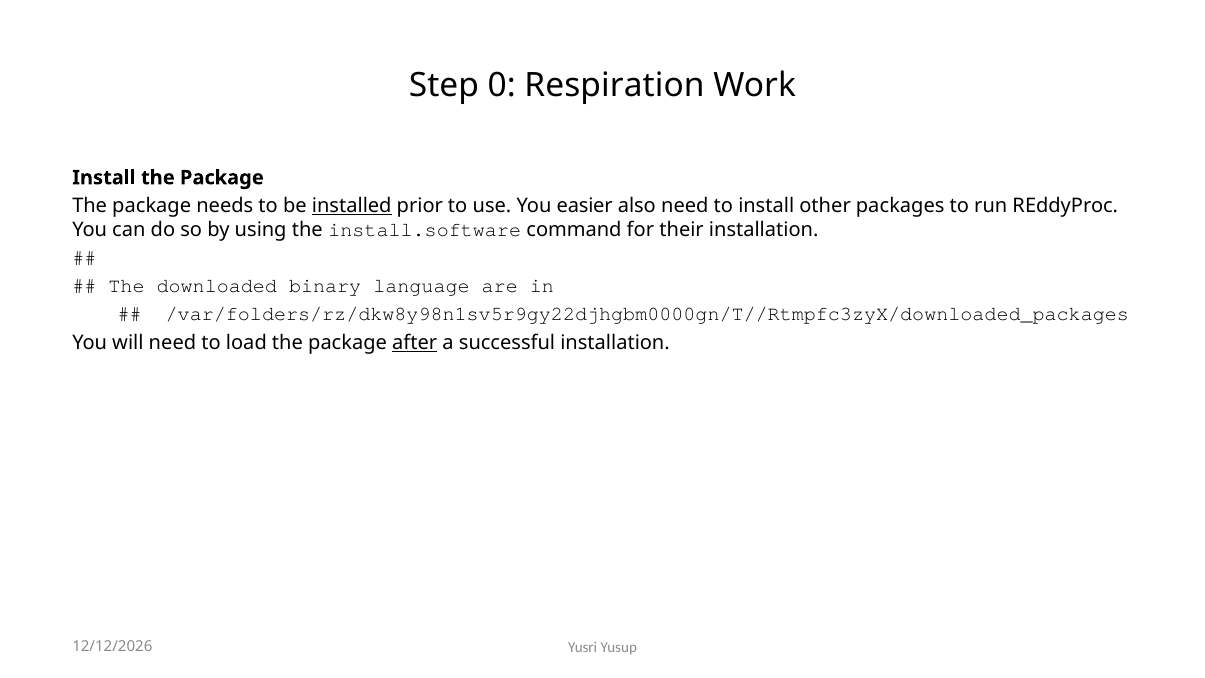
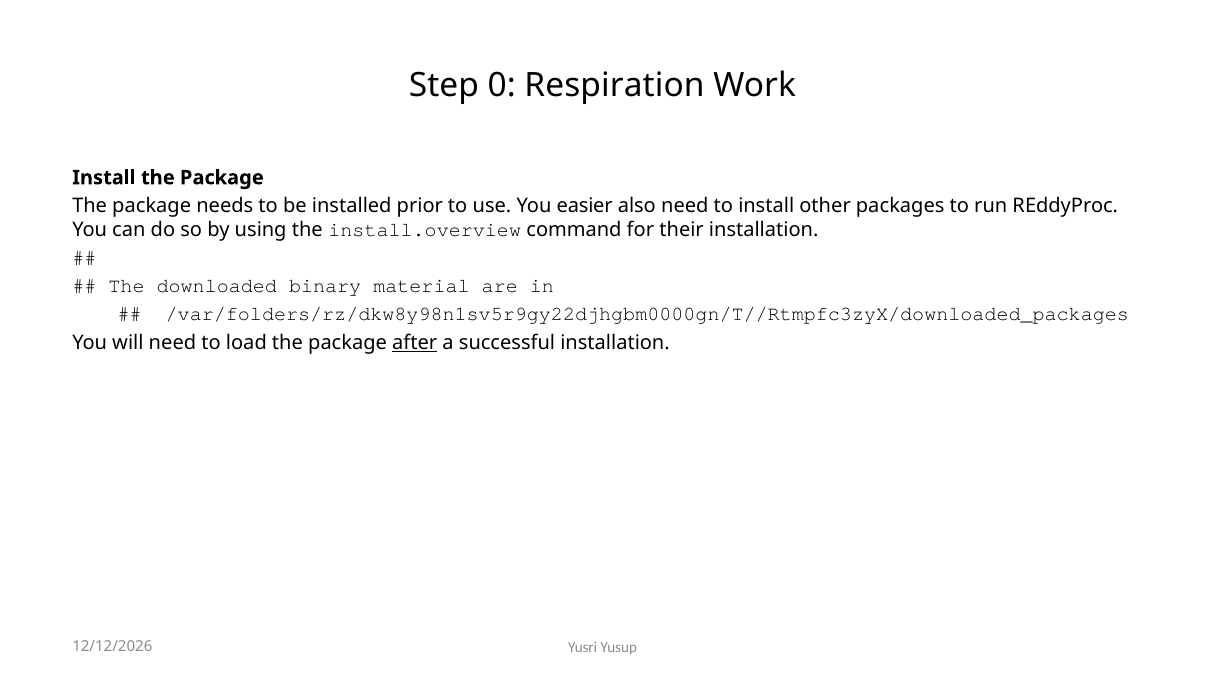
installed underline: present -> none (352, 206)
install.software: install.software -> install.overview (425, 230)
language: language -> material (421, 286)
